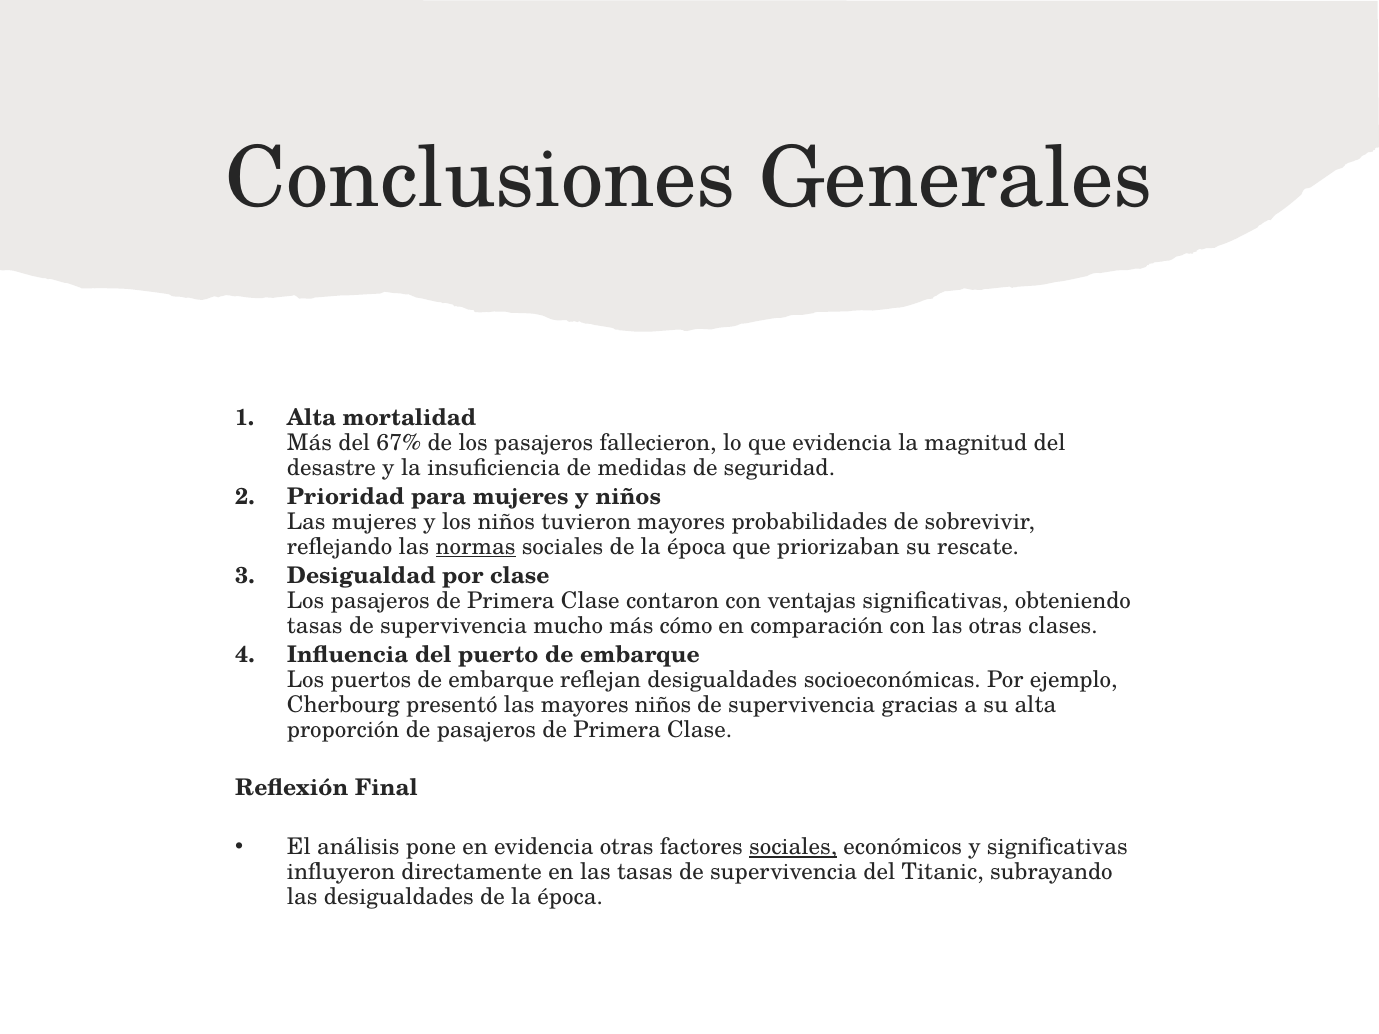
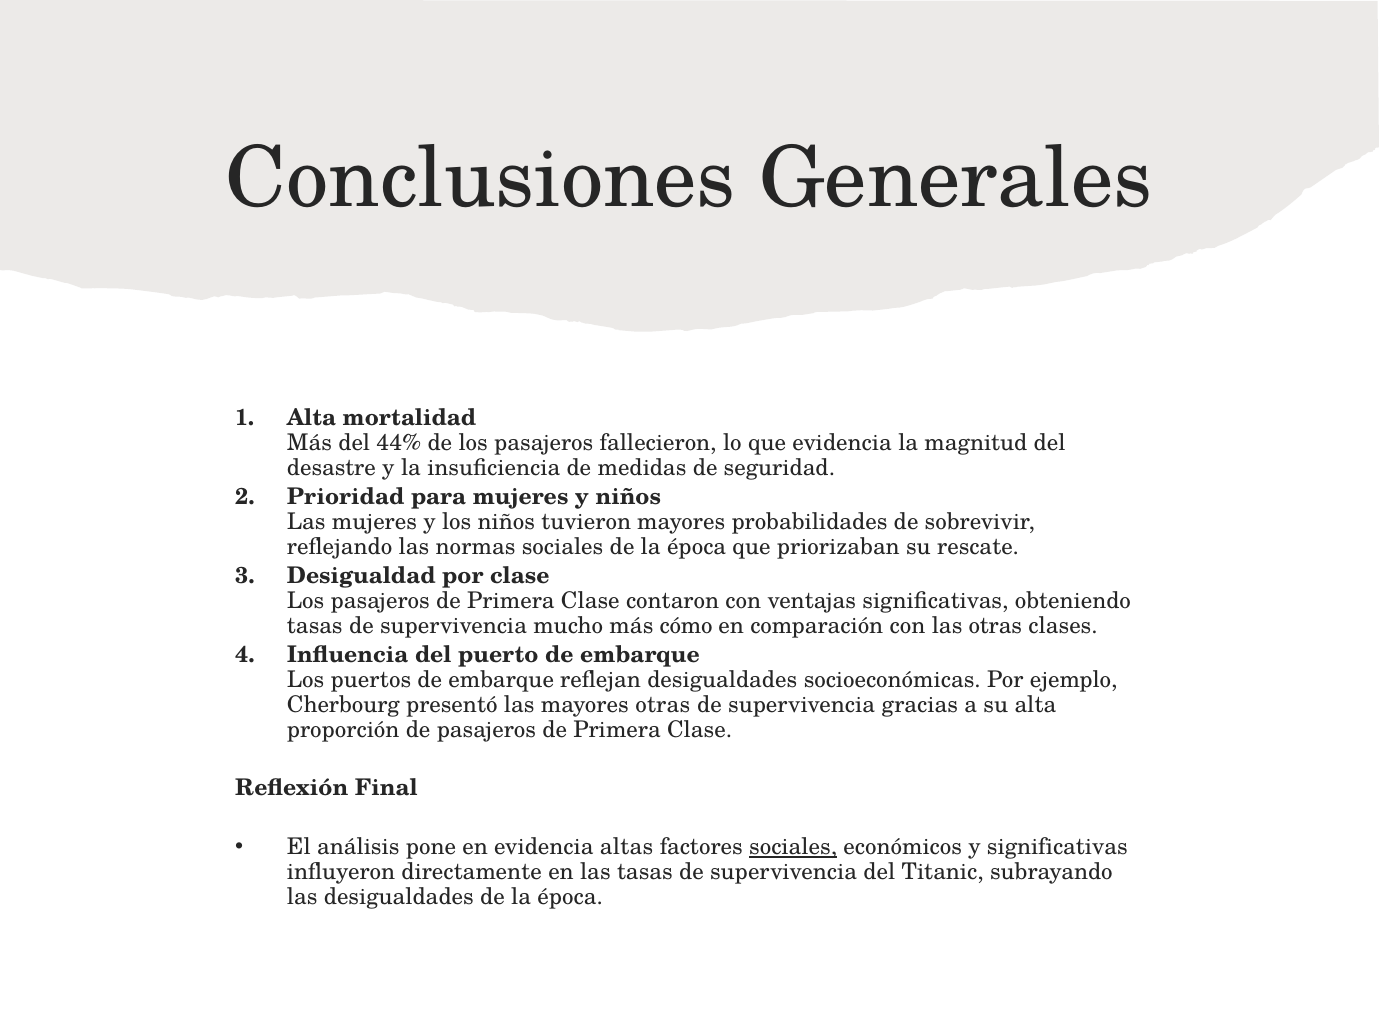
67%: 67% -> 44% (399, 443)
normas underline: present -> none (476, 547)
mayores niños: niños -> otras (663, 705)
evidencia otras: otras -> altas (627, 847)
